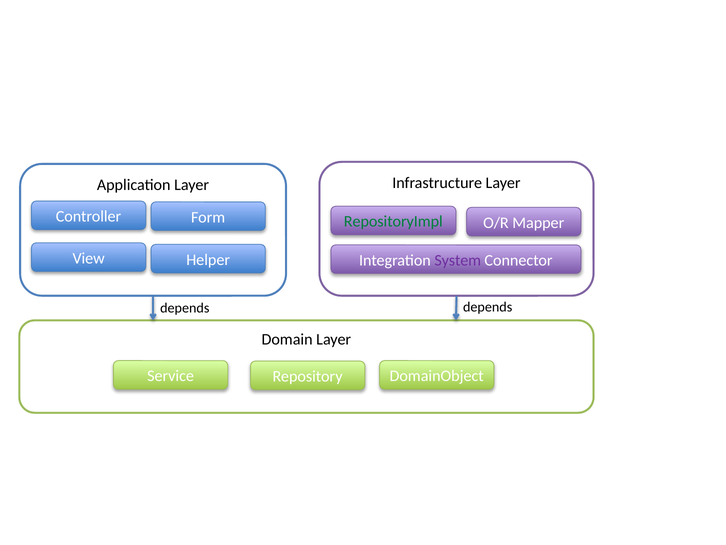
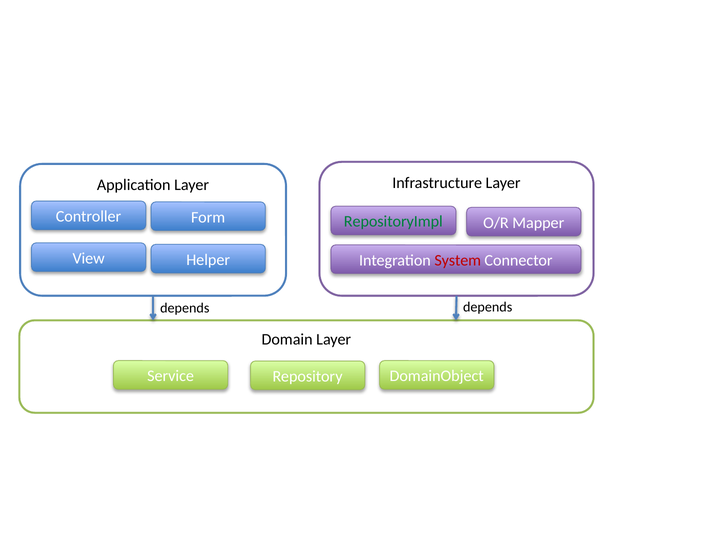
System colour: purple -> red (458, 260)
